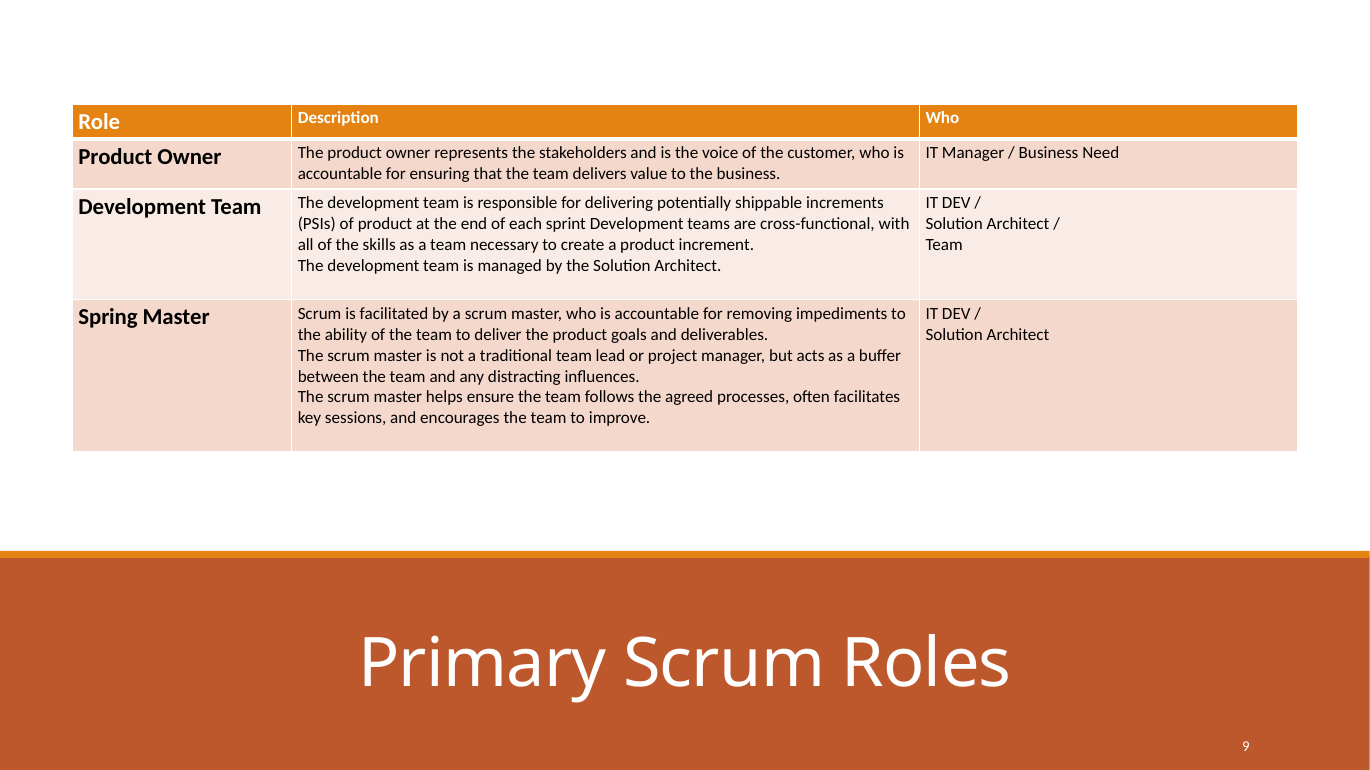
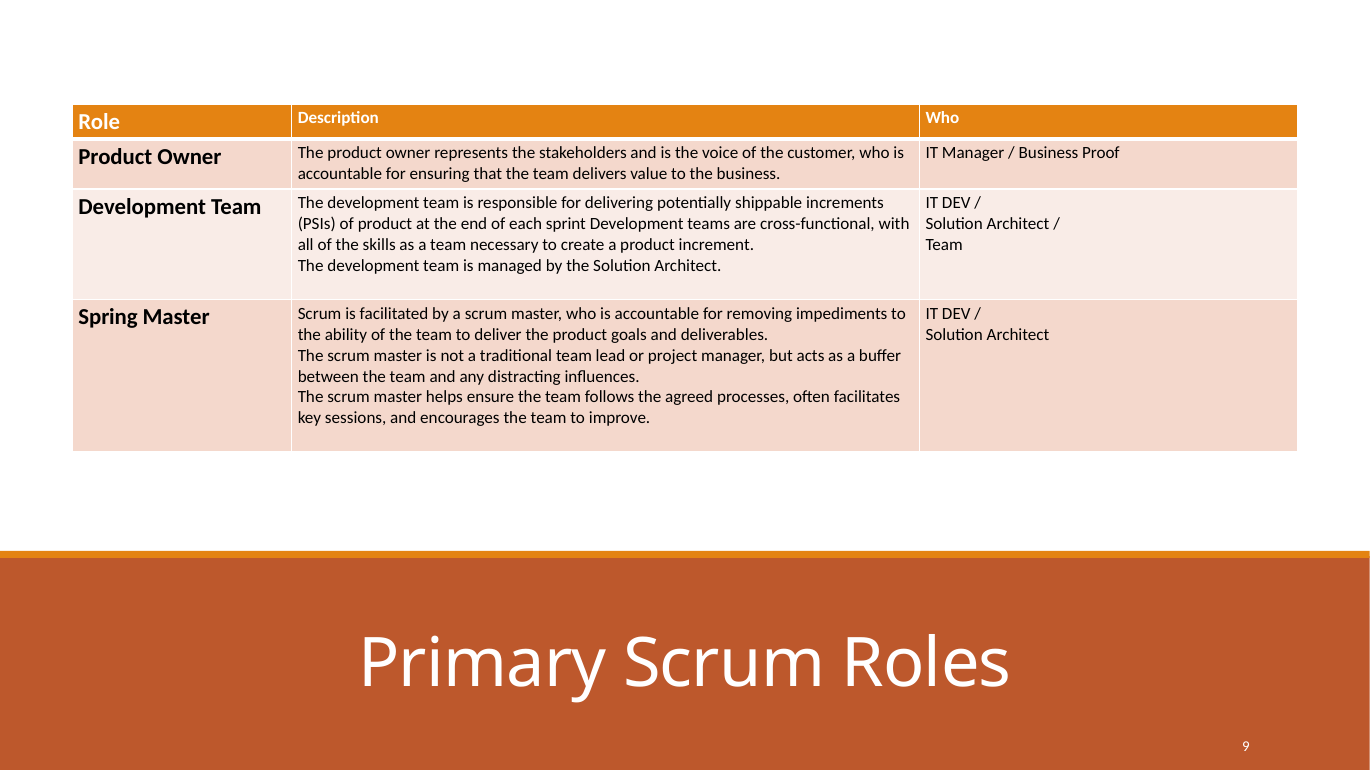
Need: Need -> Proof (1101, 153)
